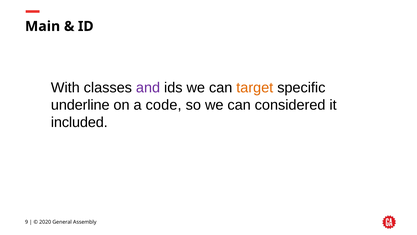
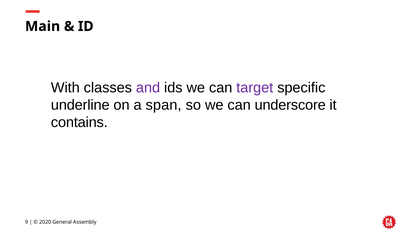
target colour: orange -> purple (255, 88)
code: code -> span (164, 105)
considered: considered -> underscore (290, 105)
included: included -> contains (79, 122)
